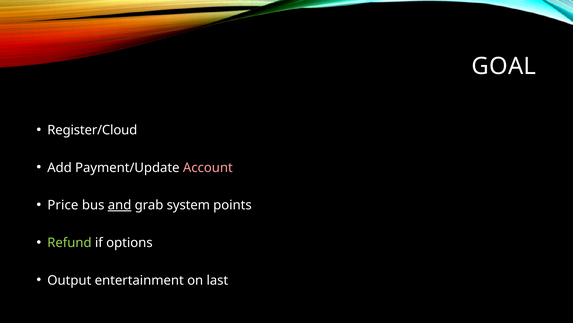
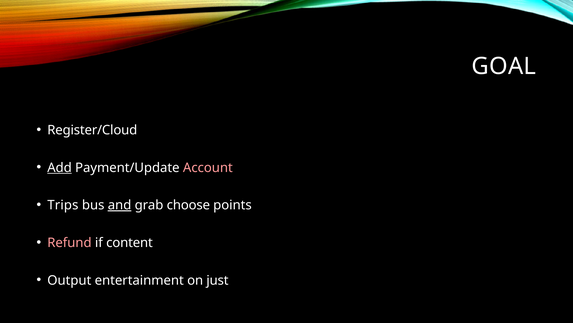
Add underline: none -> present (60, 167)
Price: Price -> Trips (63, 205)
system: system -> choose (188, 205)
Refund colour: light green -> pink (69, 242)
options: options -> content (129, 242)
last: last -> just (217, 280)
